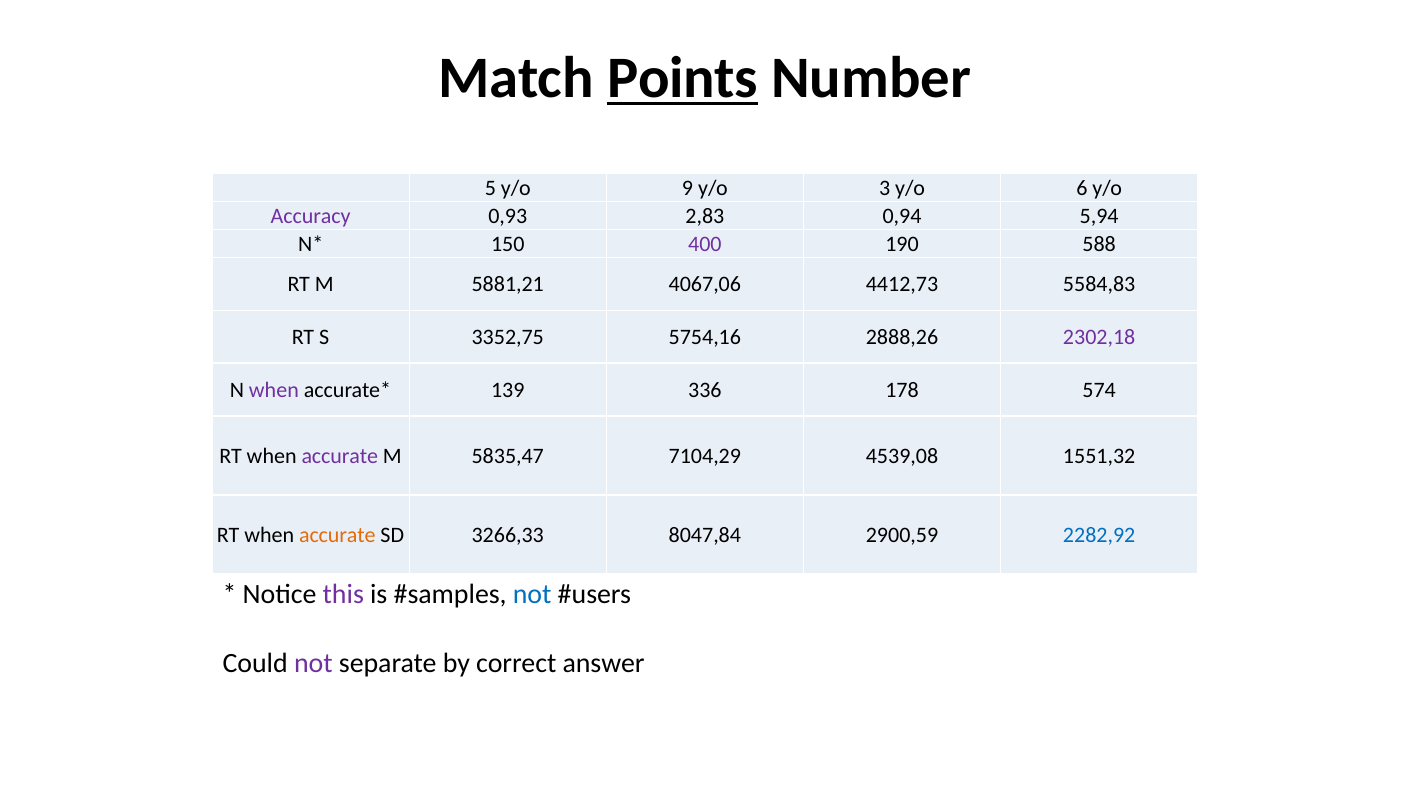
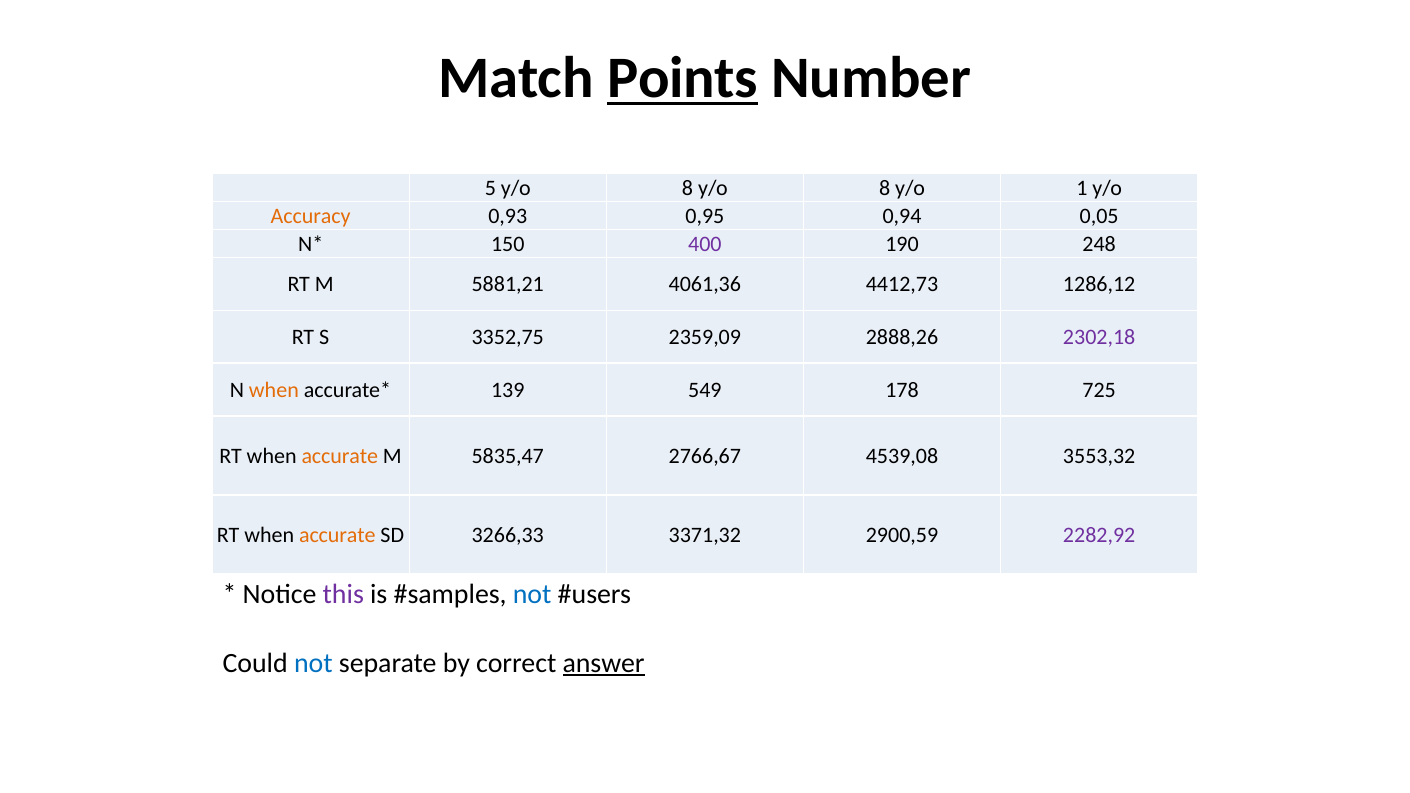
5 y/o 9: 9 -> 8 (688, 188)
3: 3 -> 8 (885, 188)
6: 6 -> 1 (1082, 188)
Accuracy colour: purple -> orange (311, 216)
2,83: 2,83 -> 0,95 (705, 216)
5,94: 5,94 -> 0,05 (1099, 216)
588: 588 -> 248 (1099, 244)
4067,06: 4067,06 -> 4061,36 (705, 284)
5584,83: 5584,83 -> 1286,12 (1099, 284)
5754,16: 5754,16 -> 2359,09 (705, 337)
when colour: purple -> orange (274, 390)
336: 336 -> 549 (705, 390)
574: 574 -> 725 (1099, 390)
accurate colour: purple -> orange (340, 456)
7104,29: 7104,29 -> 2766,67 (705, 456)
1551,32: 1551,32 -> 3553,32 (1099, 456)
8047,84: 8047,84 -> 3371,32 (705, 535)
2282,92 colour: blue -> purple (1099, 535)
not colour: purple -> blue (313, 663)
answer underline: none -> present (604, 663)
